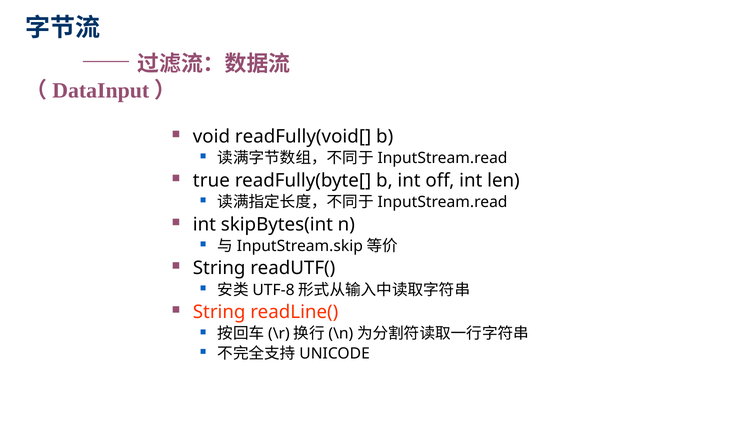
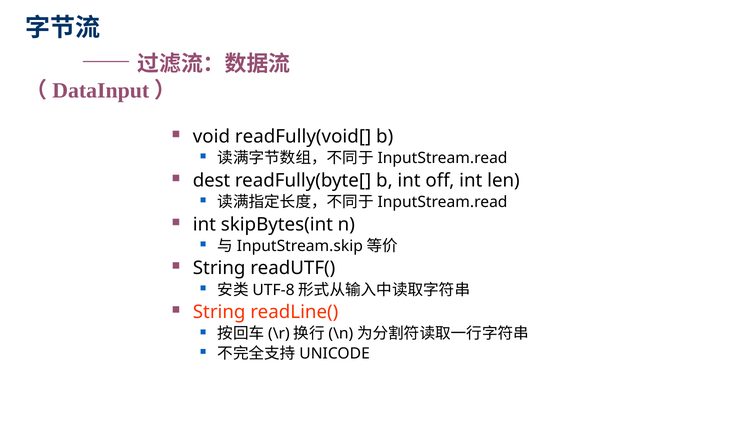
true: true -> dest (212, 181)
